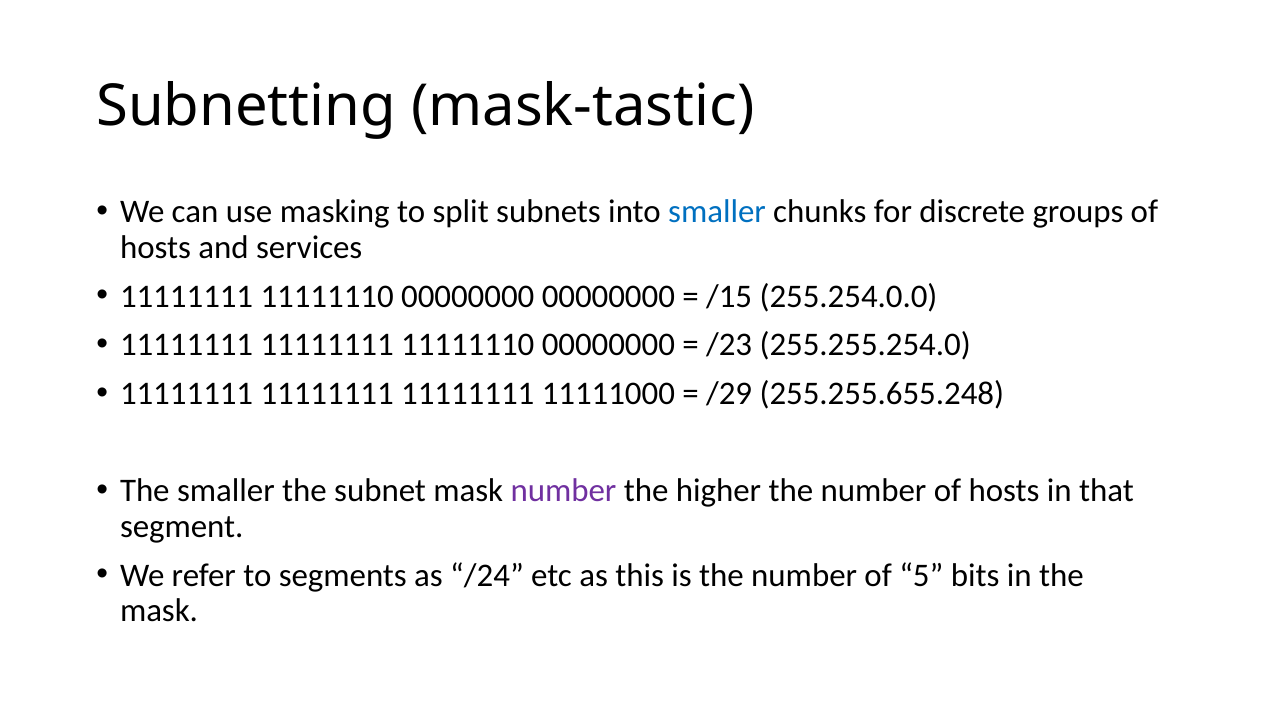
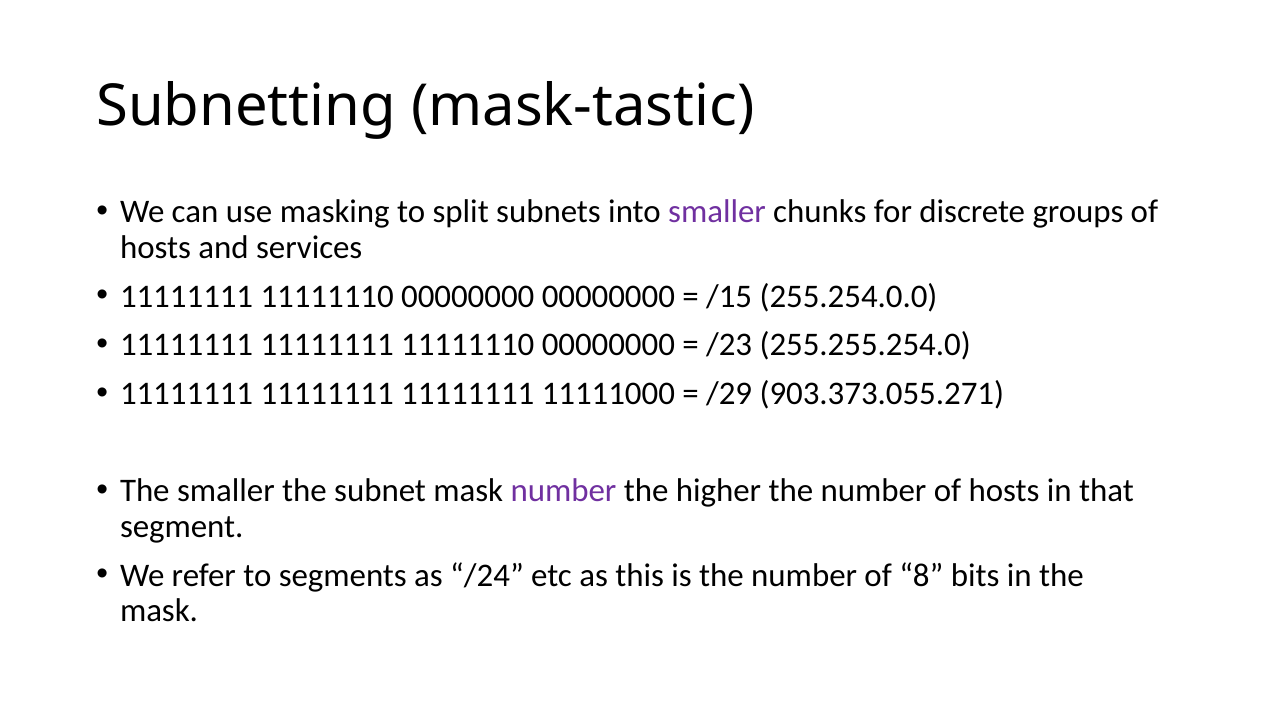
smaller colour: blue -> purple (717, 212)
255.255.655.248: 255.255.655.248 -> 903.373.055.271 (882, 394)
5: 5 -> 8 (921, 575)
